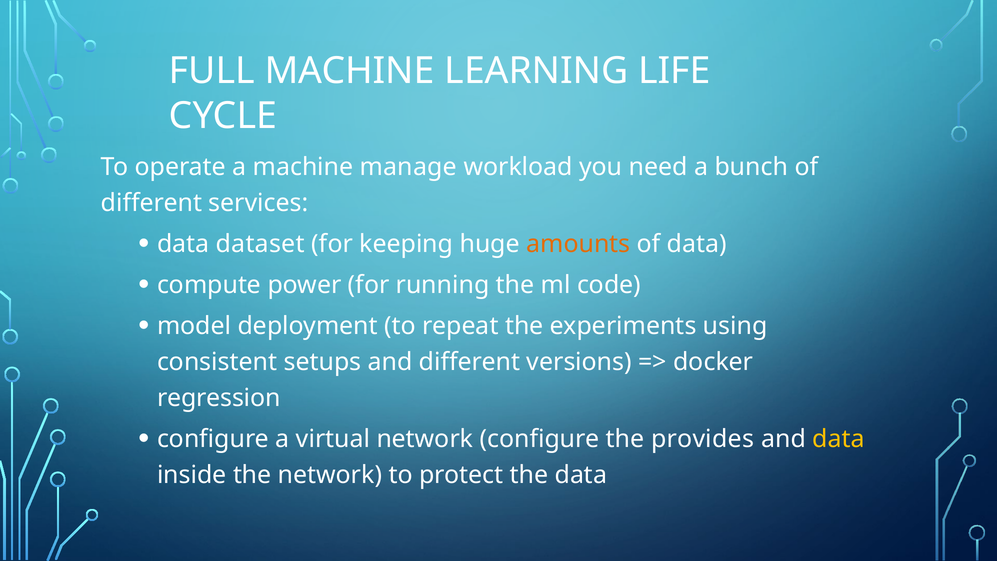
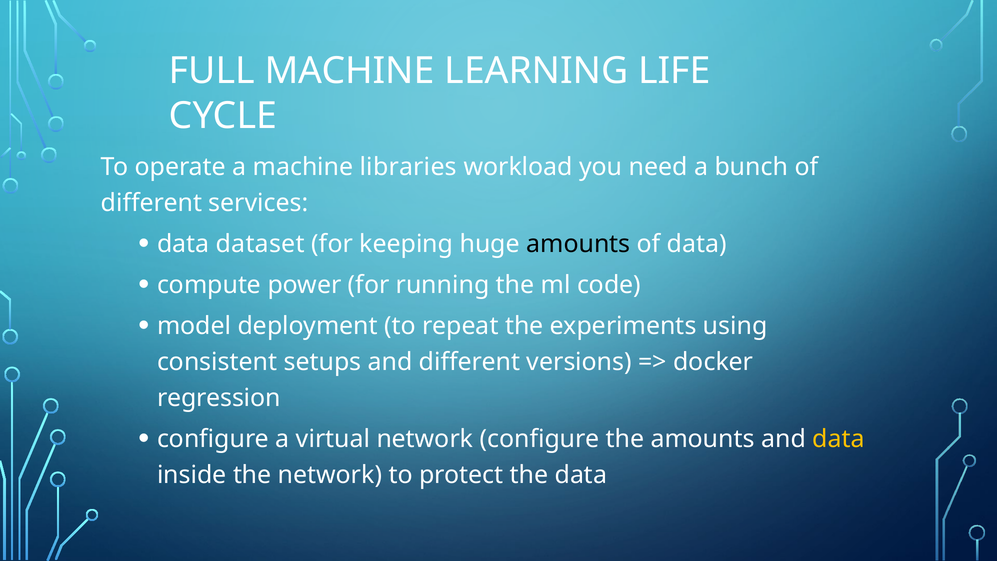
manage: manage -> libraries (408, 167)
amounts colour: orange -> black (578, 244)
the provides: provides -> amounts (703, 439)
